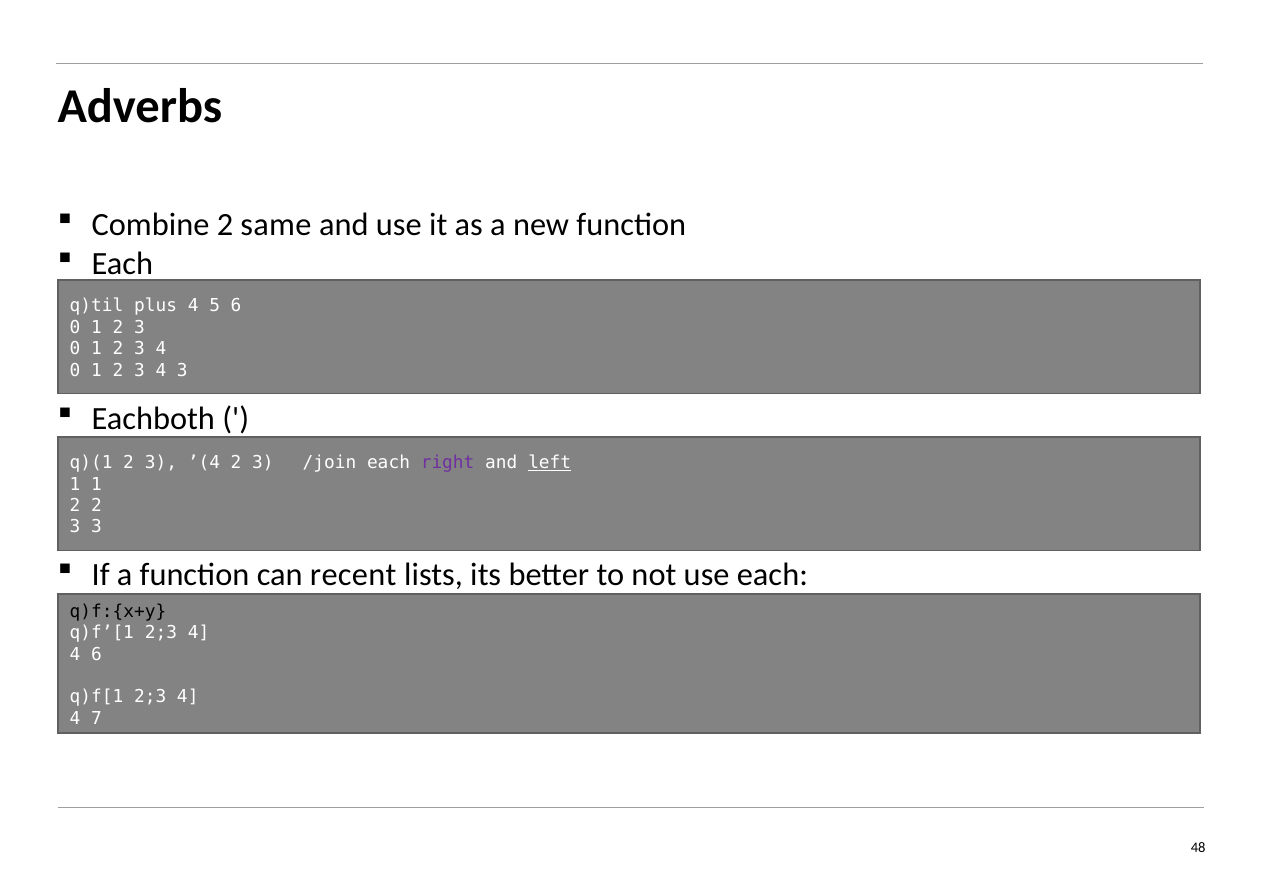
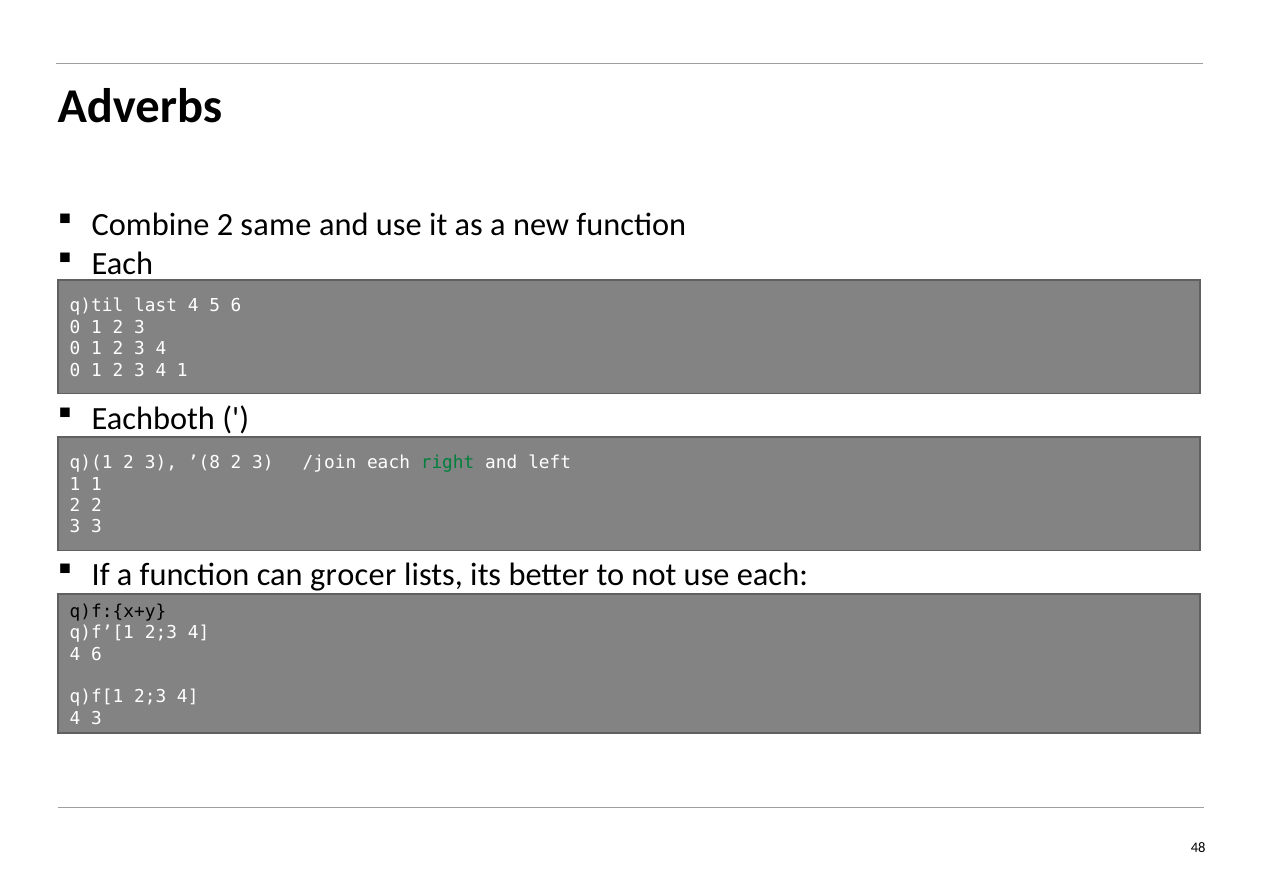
plus: plus -> last (156, 306)
4 3: 3 -> 1 (182, 370)
’(4: ’(4 -> ’(8 (204, 463)
right colour: purple -> green (448, 463)
left underline: present -> none (550, 463)
recent: recent -> grocer (353, 575)
4 7: 7 -> 3 (96, 718)
